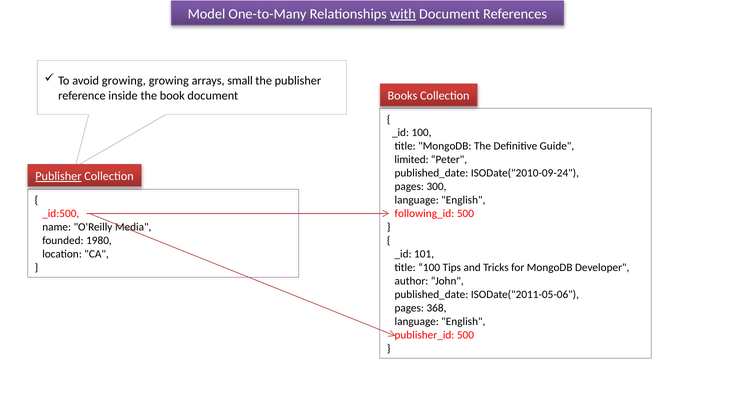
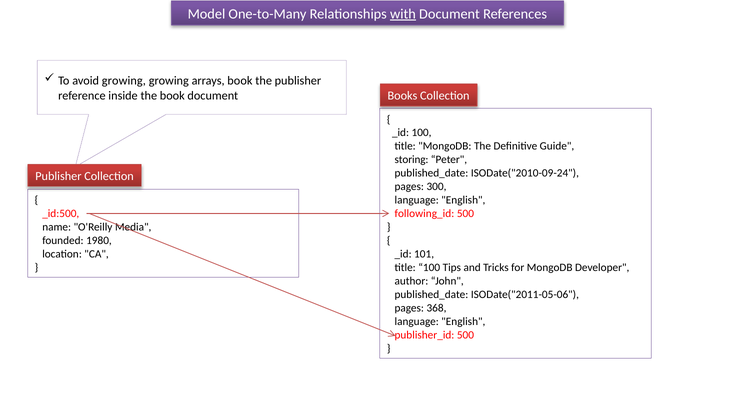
arrays small: small -> book (240, 81)
limited: limited -> storing (412, 160)
Publisher underline: present -> none (58, 176)
